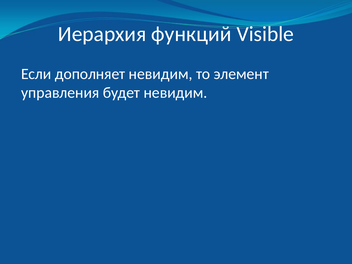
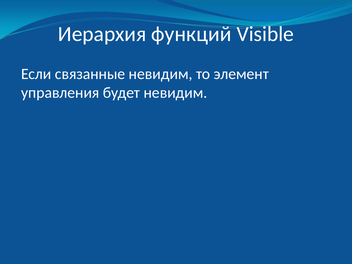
дополняет: дополняет -> связанные (90, 74)
